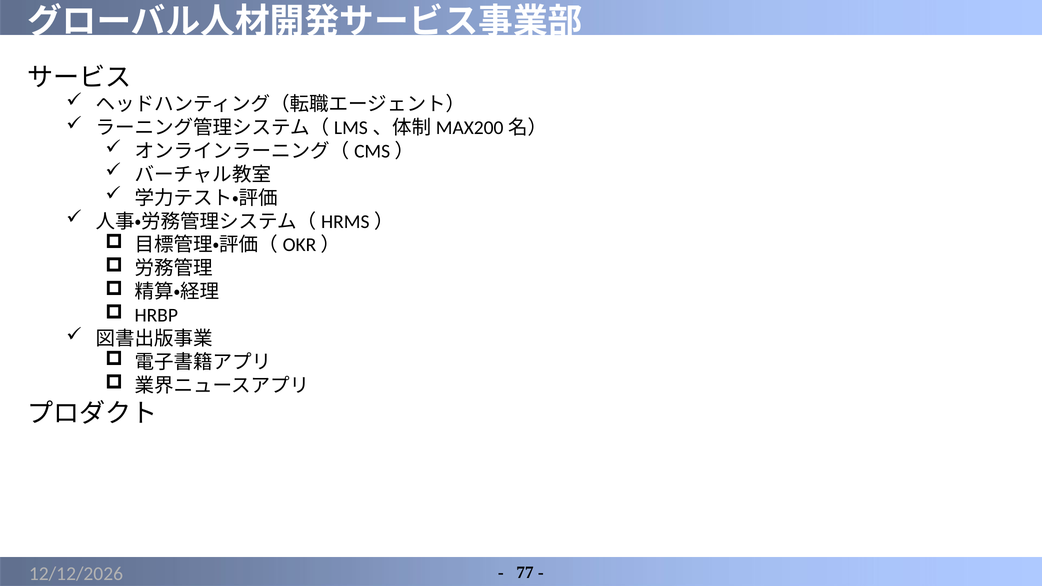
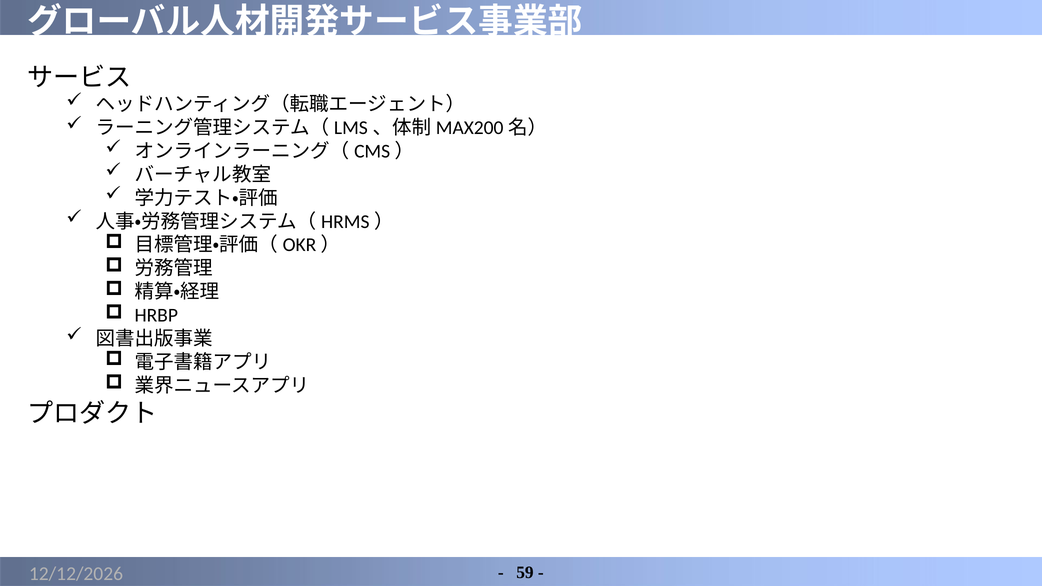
77: 77 -> 59 (525, 573)
